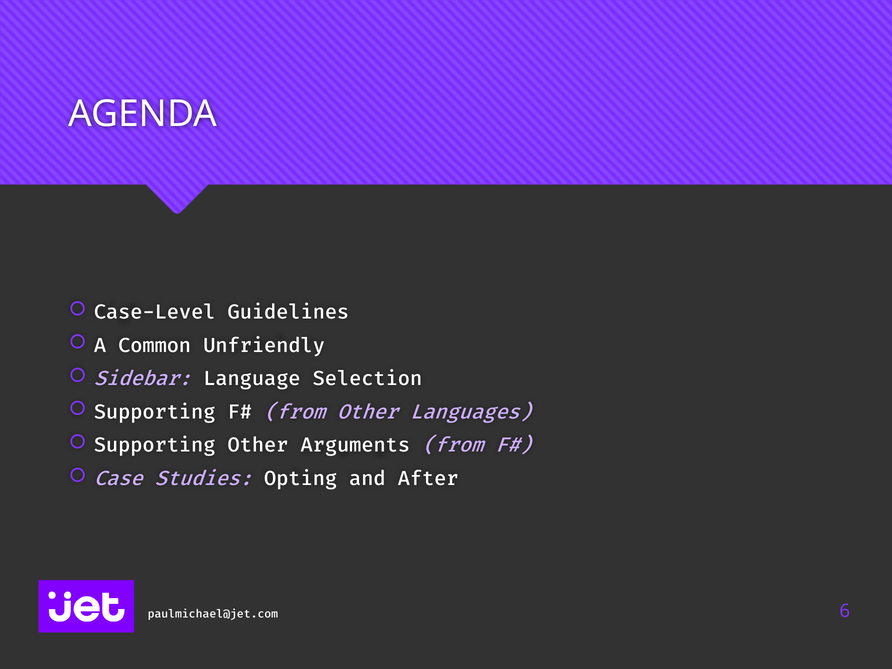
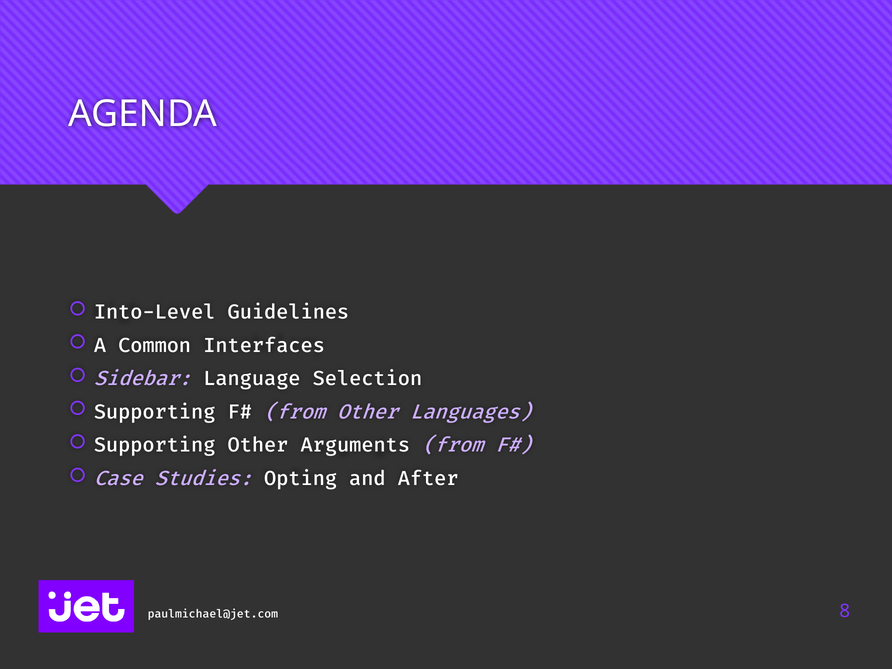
Case-Level: Case-Level -> Into-Level (155, 312)
Unfriendly: Unfriendly -> Interfaces (264, 346)
6: 6 -> 8 (845, 611)
